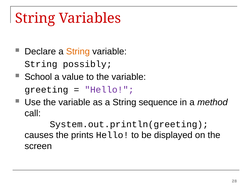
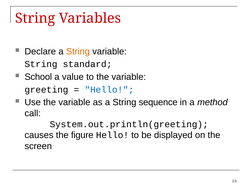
possibly: possibly -> standard (87, 64)
Hello colour: purple -> blue (109, 90)
prints: prints -> figure (82, 135)
